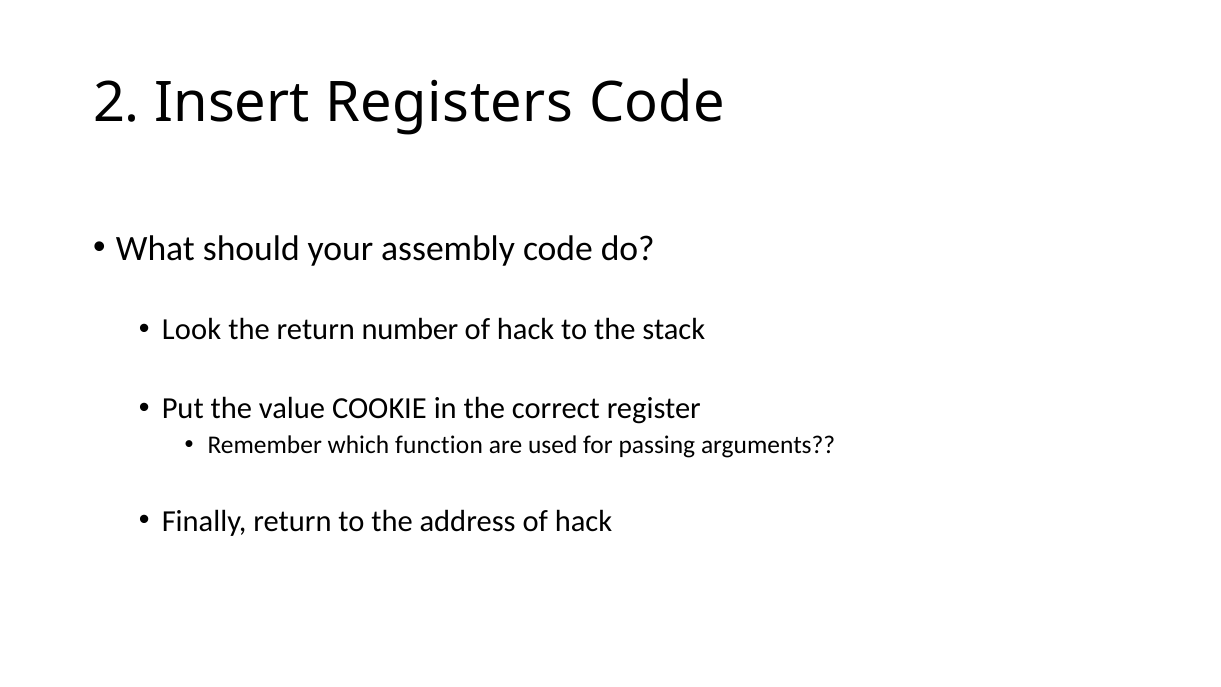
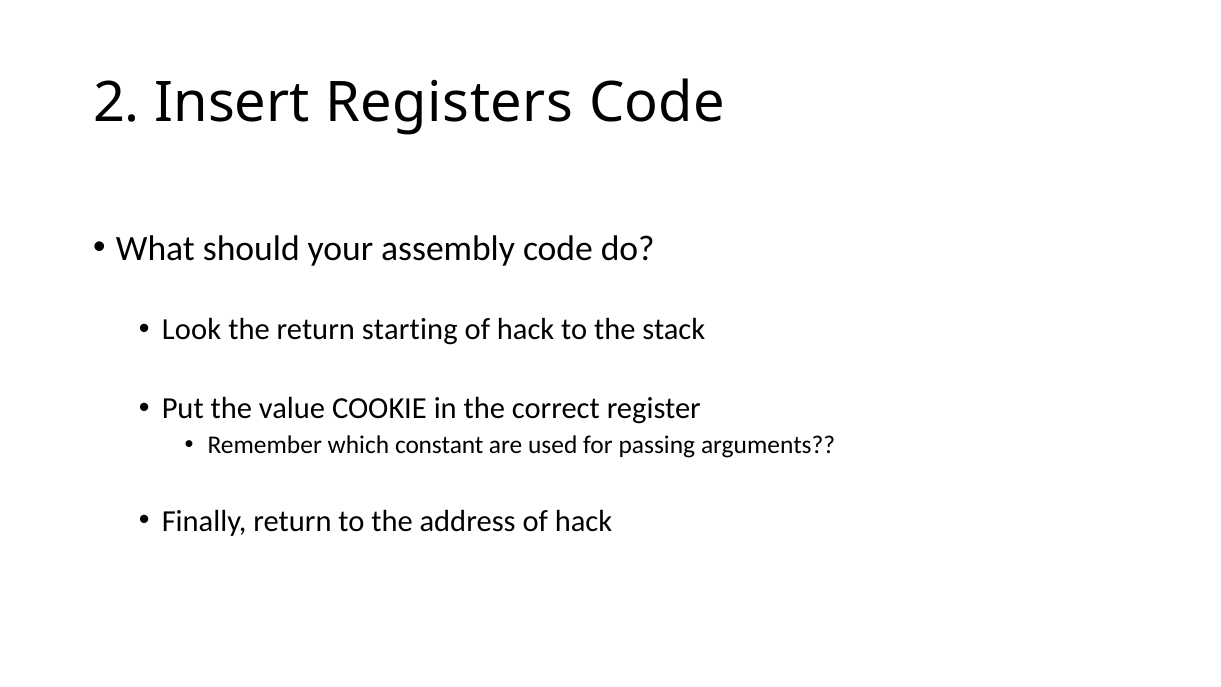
number: number -> starting (410, 330)
function: function -> constant (439, 445)
